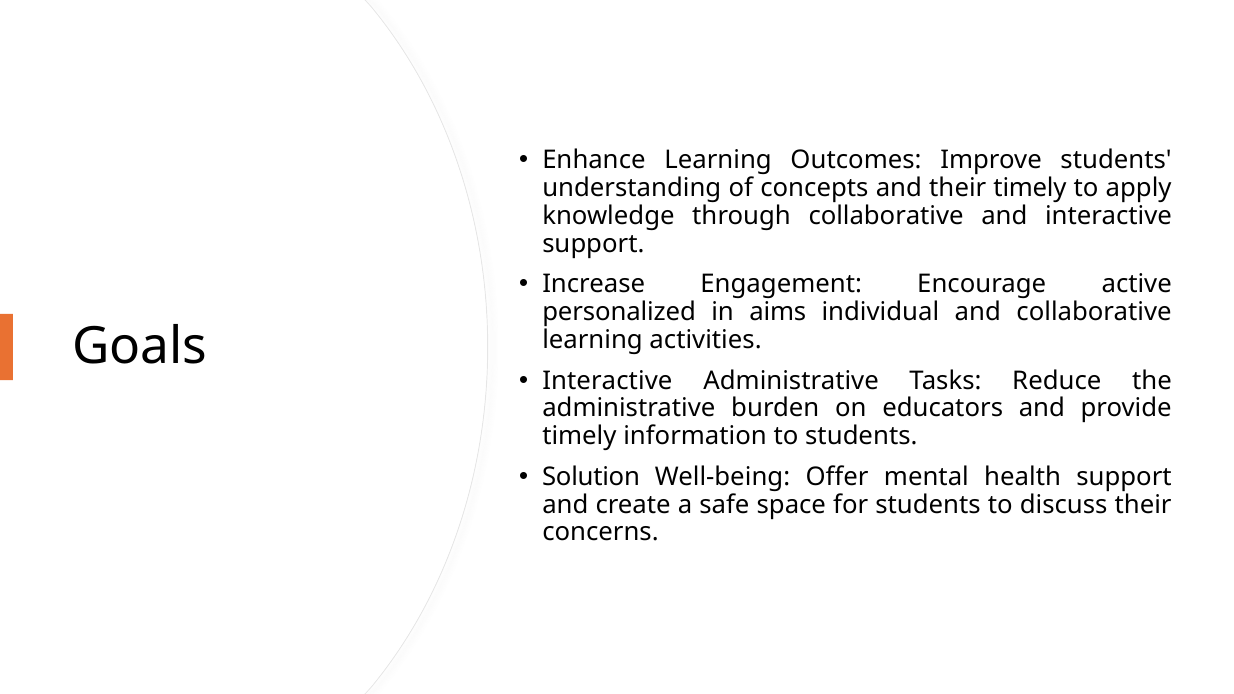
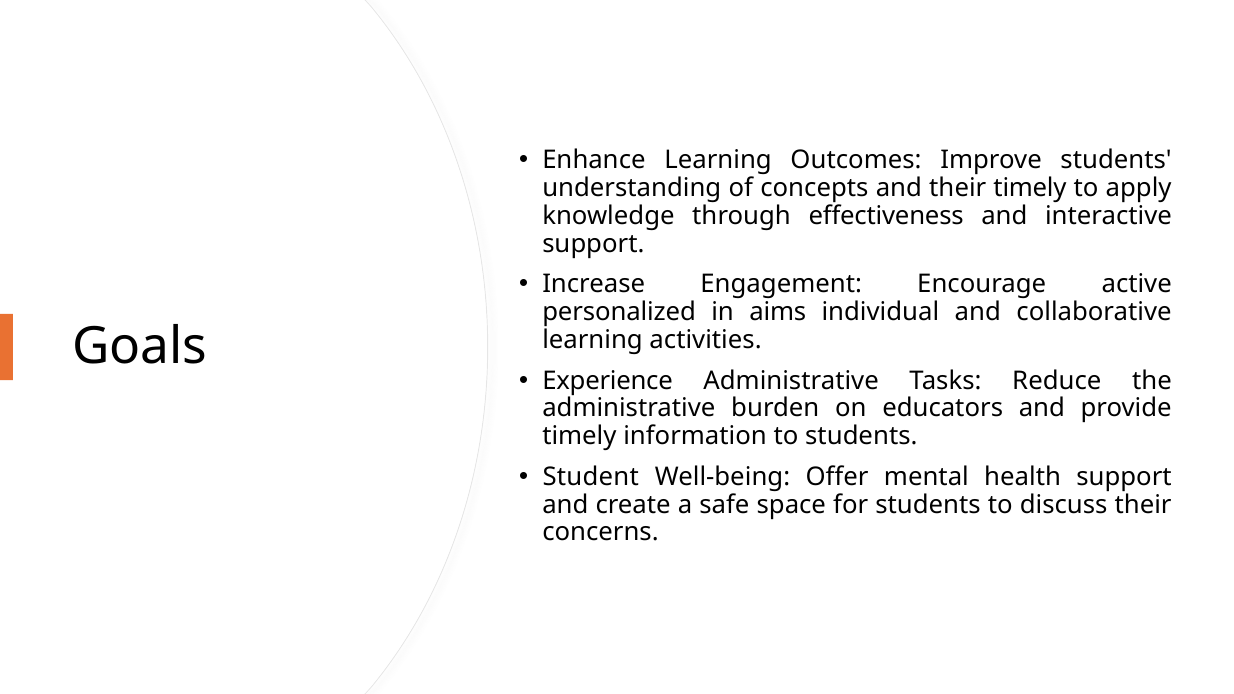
through collaborative: collaborative -> effectiveness (886, 216)
Interactive: Interactive -> Experience (608, 381)
Solution: Solution -> Student (591, 477)
